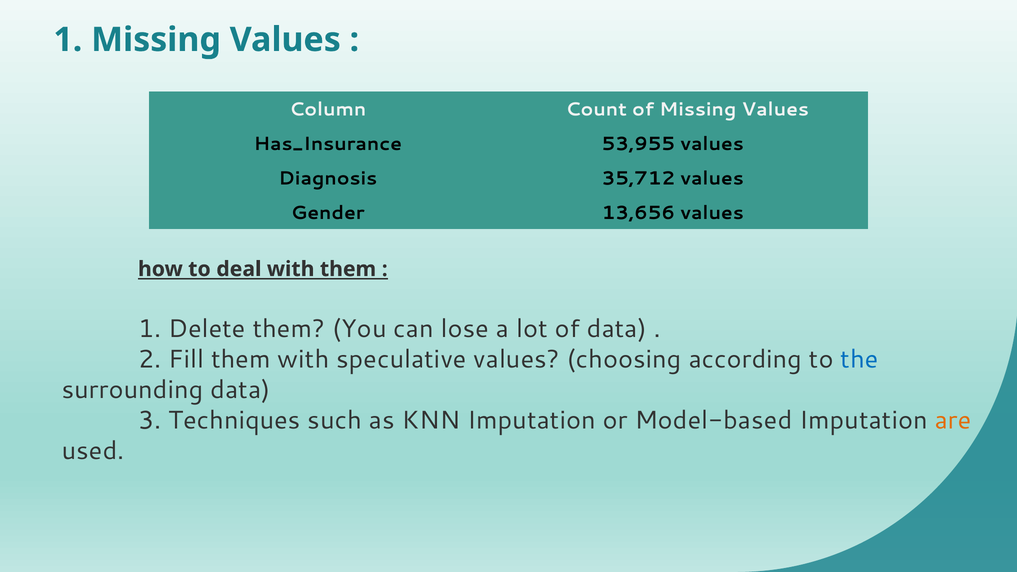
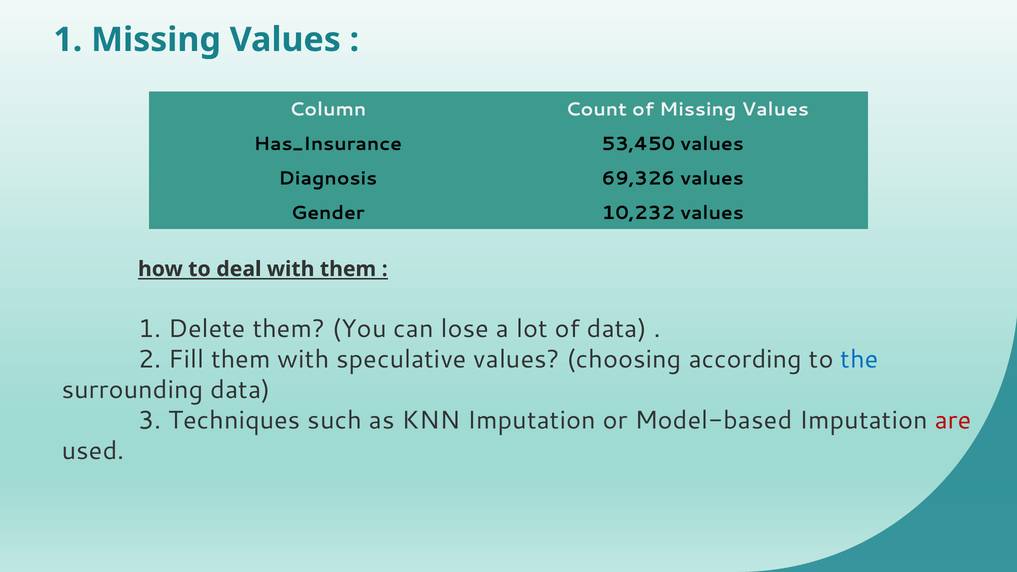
53,955: 53,955 -> 53,450 (638, 144)
35,712: 35,712 -> 69,326 (638, 178)
13,656: 13,656 -> 10,232 (638, 213)
are colour: orange -> red (953, 420)
